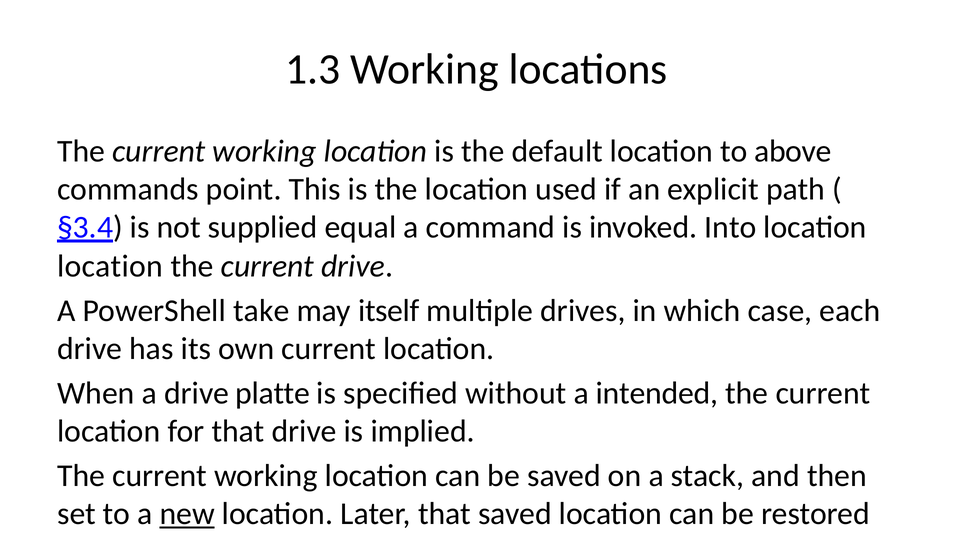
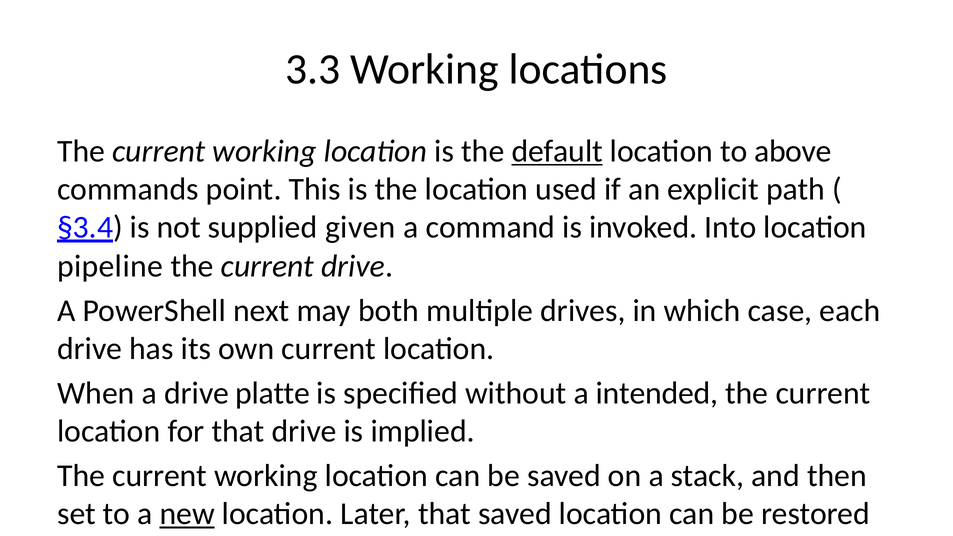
1.3: 1.3 -> 3.3 (313, 69)
default underline: none -> present (557, 151)
equal: equal -> given (360, 227)
location: location -> pipeline (110, 266)
take: take -> next (261, 311)
itself: itself -> both (389, 311)
